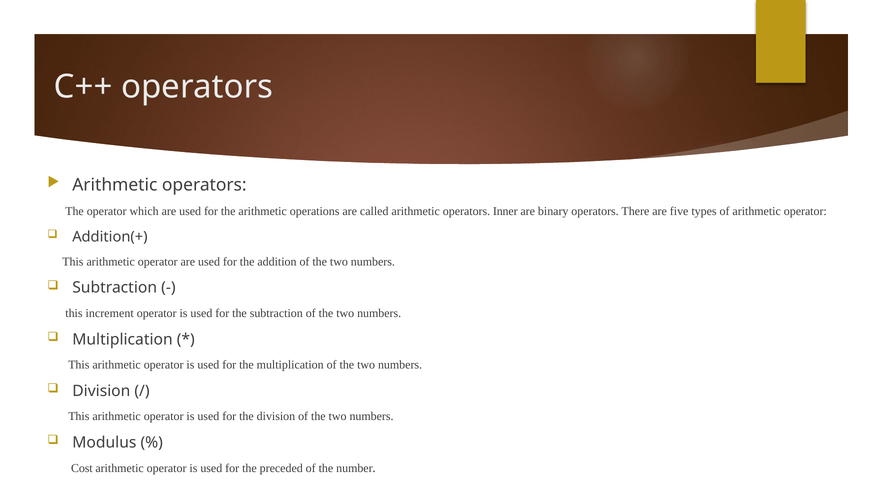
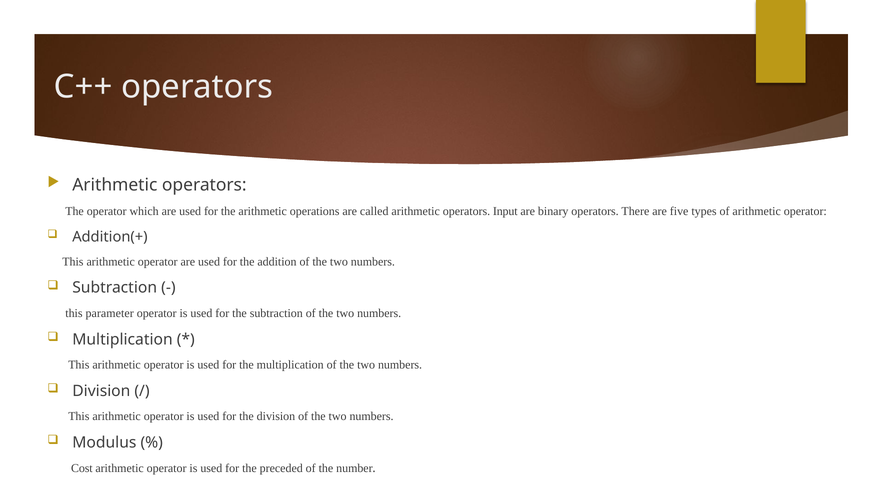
Inner: Inner -> Input (505, 211)
increment: increment -> parameter (110, 313)
